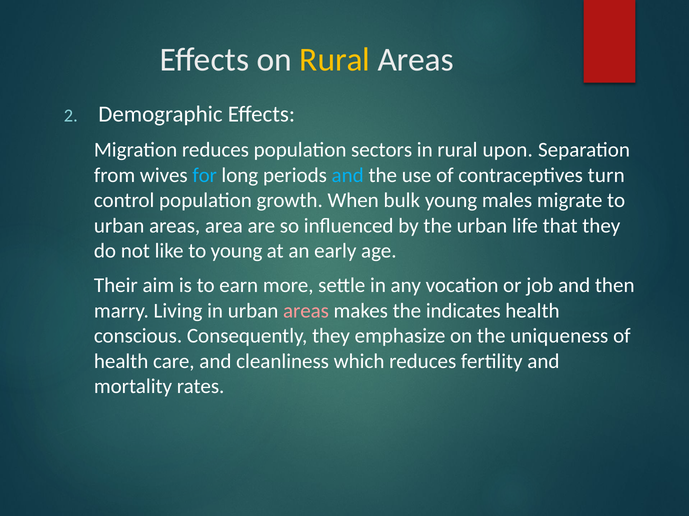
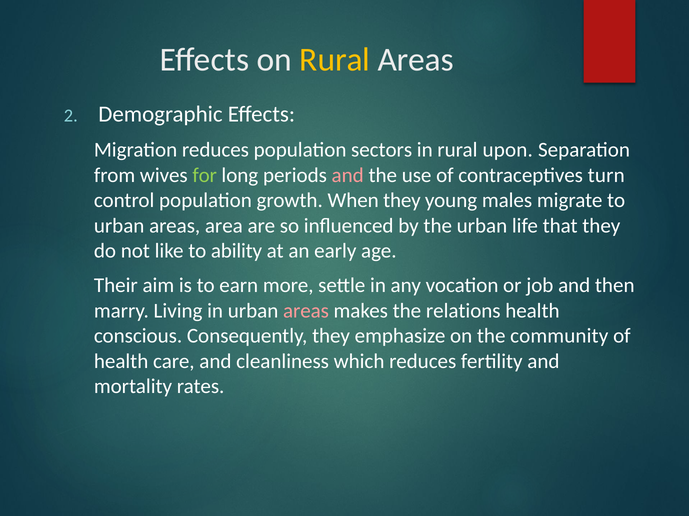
for colour: light blue -> light green (205, 175)
and colour: light blue -> pink (348, 175)
When bulk: bulk -> they (402, 201)
to young: young -> ability (237, 251)
indicates: indicates -> relations (463, 311)
uniqueness: uniqueness -> community (559, 336)
